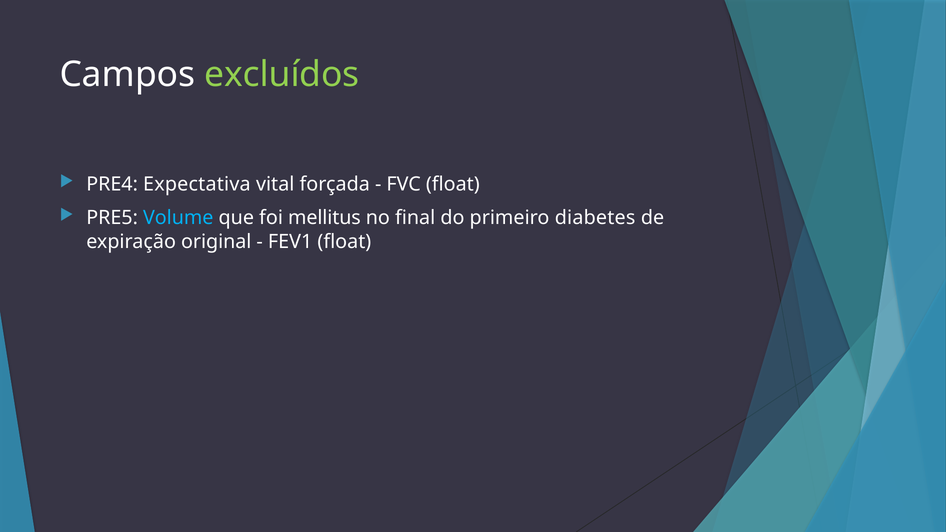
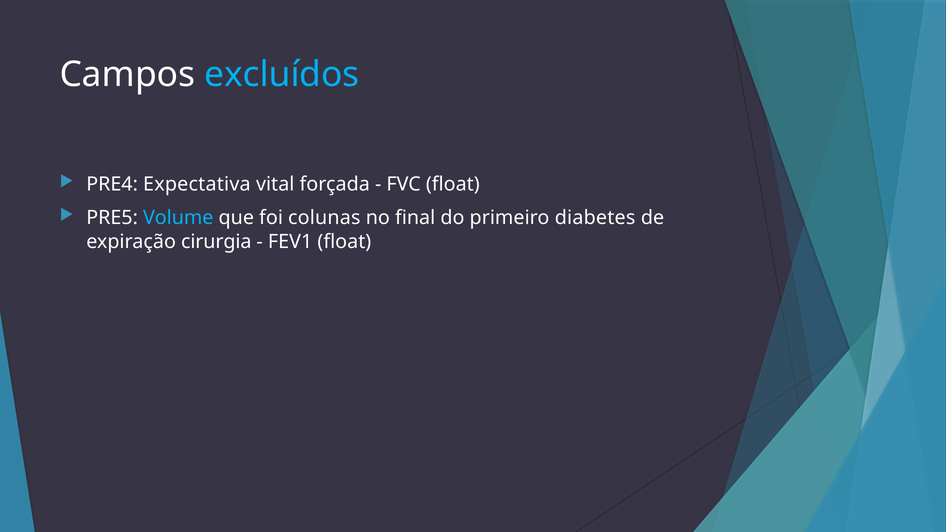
excluídos colour: light green -> light blue (282, 75)
mellitus: mellitus -> colunas (324, 218)
original: original -> cirurgia (216, 242)
